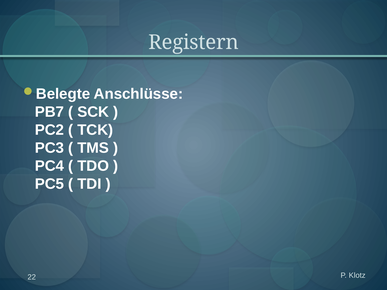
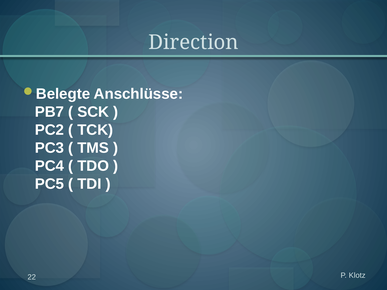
Registern: Registern -> Direction (194, 42)
